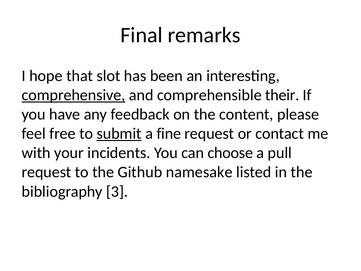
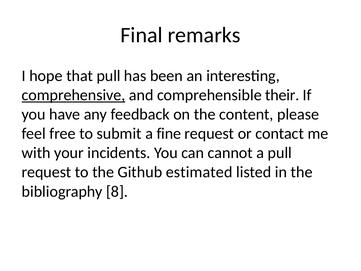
that slot: slot -> pull (109, 76)
submit underline: present -> none (119, 134)
choose: choose -> cannot (230, 153)
namesake: namesake -> estimated (199, 172)
3: 3 -> 8 (117, 191)
